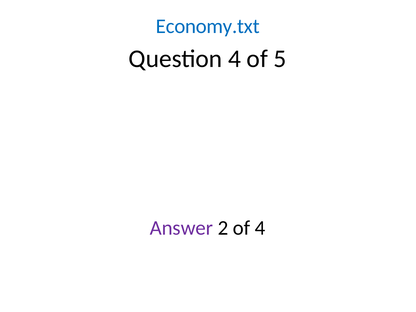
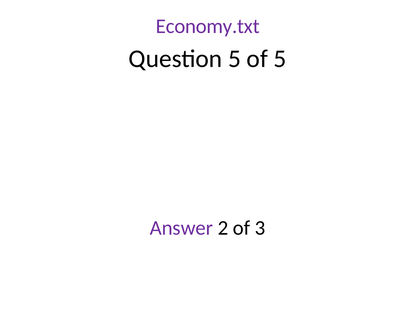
Economy.txt colour: blue -> purple (208, 26)
Question 4: 4 -> 5 (234, 59)
of 4: 4 -> 3 (260, 228)
